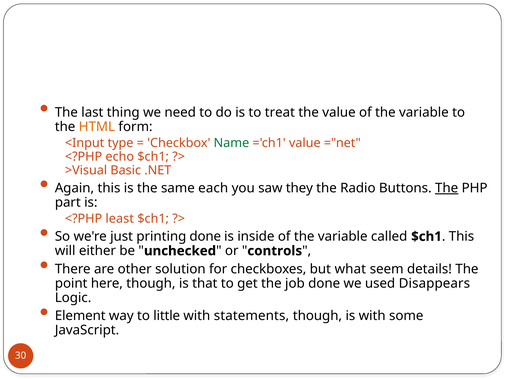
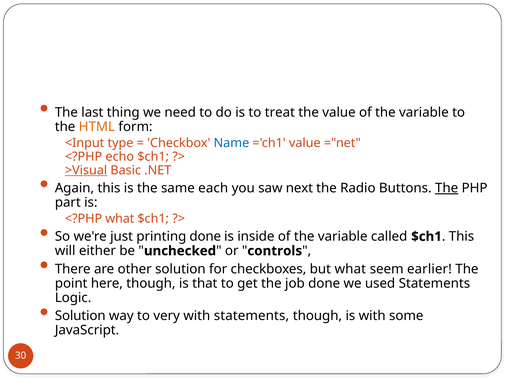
Name colour: green -> blue (231, 143)
>Visual underline: none -> present (86, 170)
they: they -> next (299, 188)
<?PHP least: least -> what (120, 219)
details: details -> earlier (429, 269)
used Disappears: Disappears -> Statements (434, 283)
Element: Element -> Solution (80, 316)
little: little -> very (167, 316)
